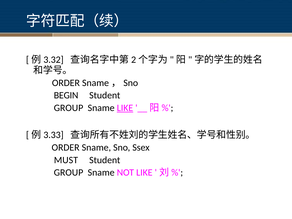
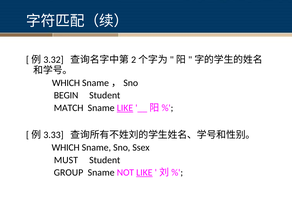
ORDER: ORDER -> WHICH (66, 83)
GROUP: GROUP -> MATCH (69, 108)
ORDER: ORDER -> WHICH (66, 148)
LIKE underline: none -> present (144, 173)
